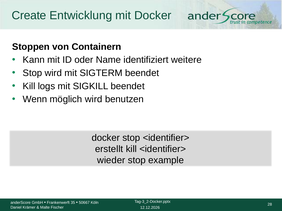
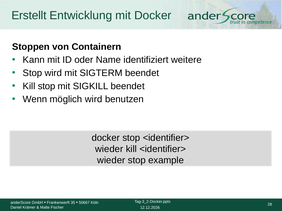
Create: Create -> Erstellt (29, 15)
Kill logs: logs -> stop (47, 86)
erstellt: erstellt -> wieder (109, 149)
